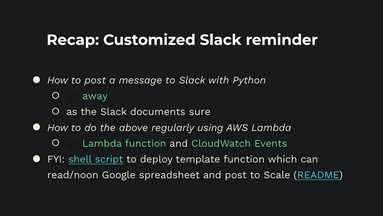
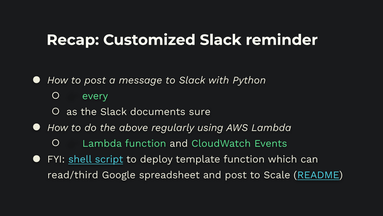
away: away -> every (95, 96)
read/noon: read/noon -> read/third (73, 175)
